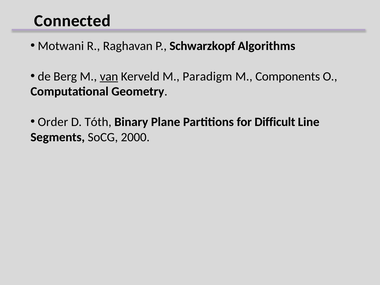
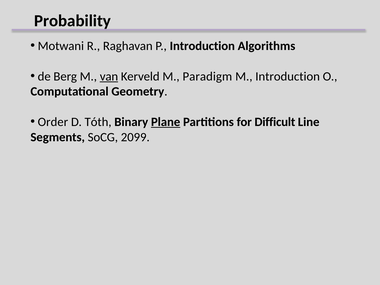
Connected: Connected -> Probability (73, 21)
P Schwarzkopf: Schwarzkopf -> Introduction (202, 46)
M Components: Components -> Introduction (288, 76)
Plane underline: none -> present (166, 122)
2000: 2000 -> 2099 (135, 137)
